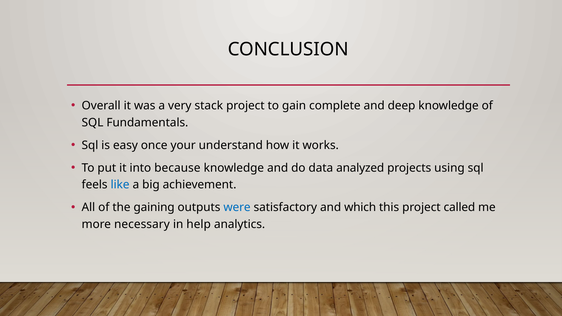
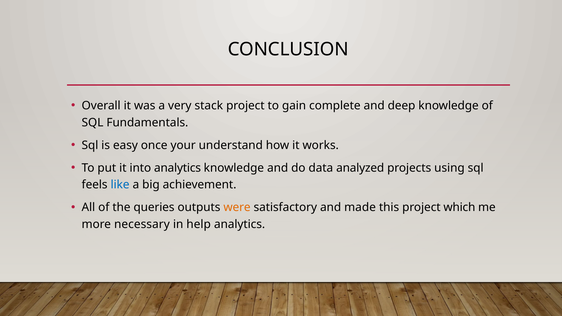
into because: because -> analytics (178, 168)
gaining: gaining -> queries (154, 208)
were colour: blue -> orange (237, 208)
which: which -> made (360, 208)
called: called -> which (459, 208)
